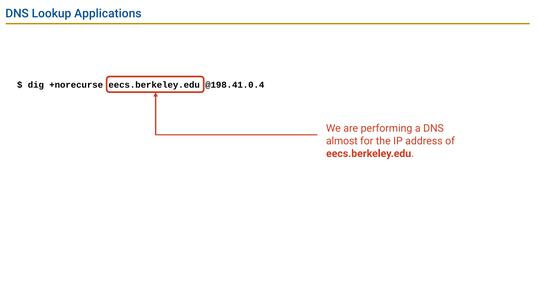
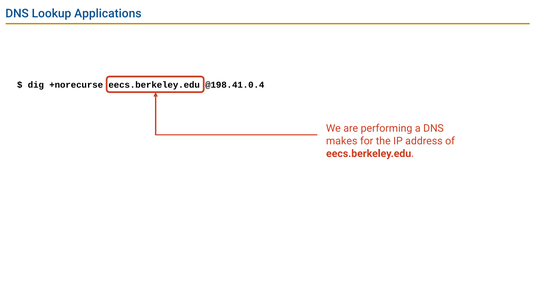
almost: almost -> makes (342, 141)
